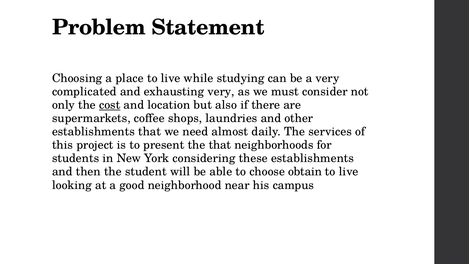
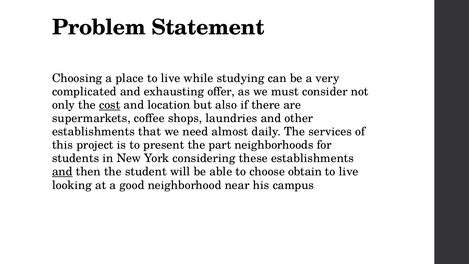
exhausting very: very -> offer (221, 91)
the that: that -> part (220, 145)
and underline: none -> present (62, 172)
